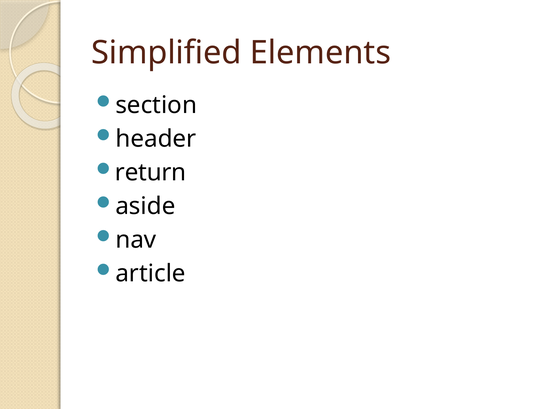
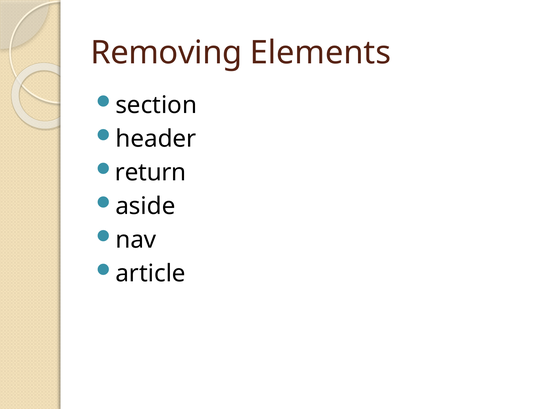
Simplified: Simplified -> Removing (166, 53)
